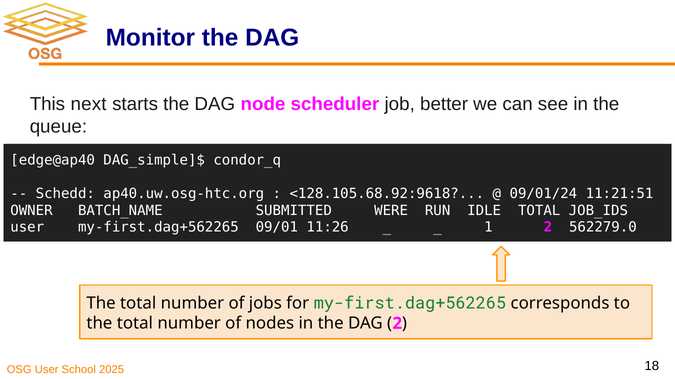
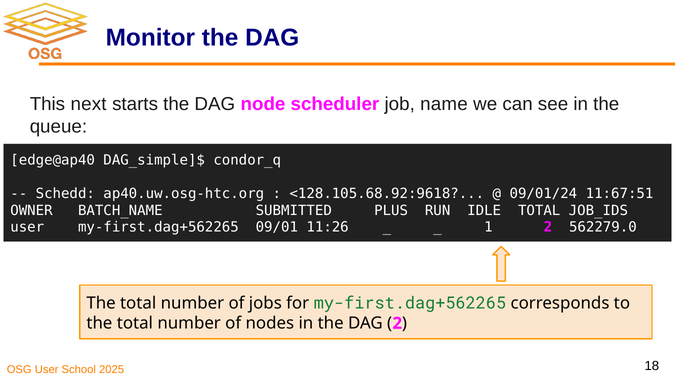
better: better -> name (444, 104)
11:21:51: 11:21:51 -> 11:67:51 (620, 194)
WERE: WERE -> PLUS (391, 211)
